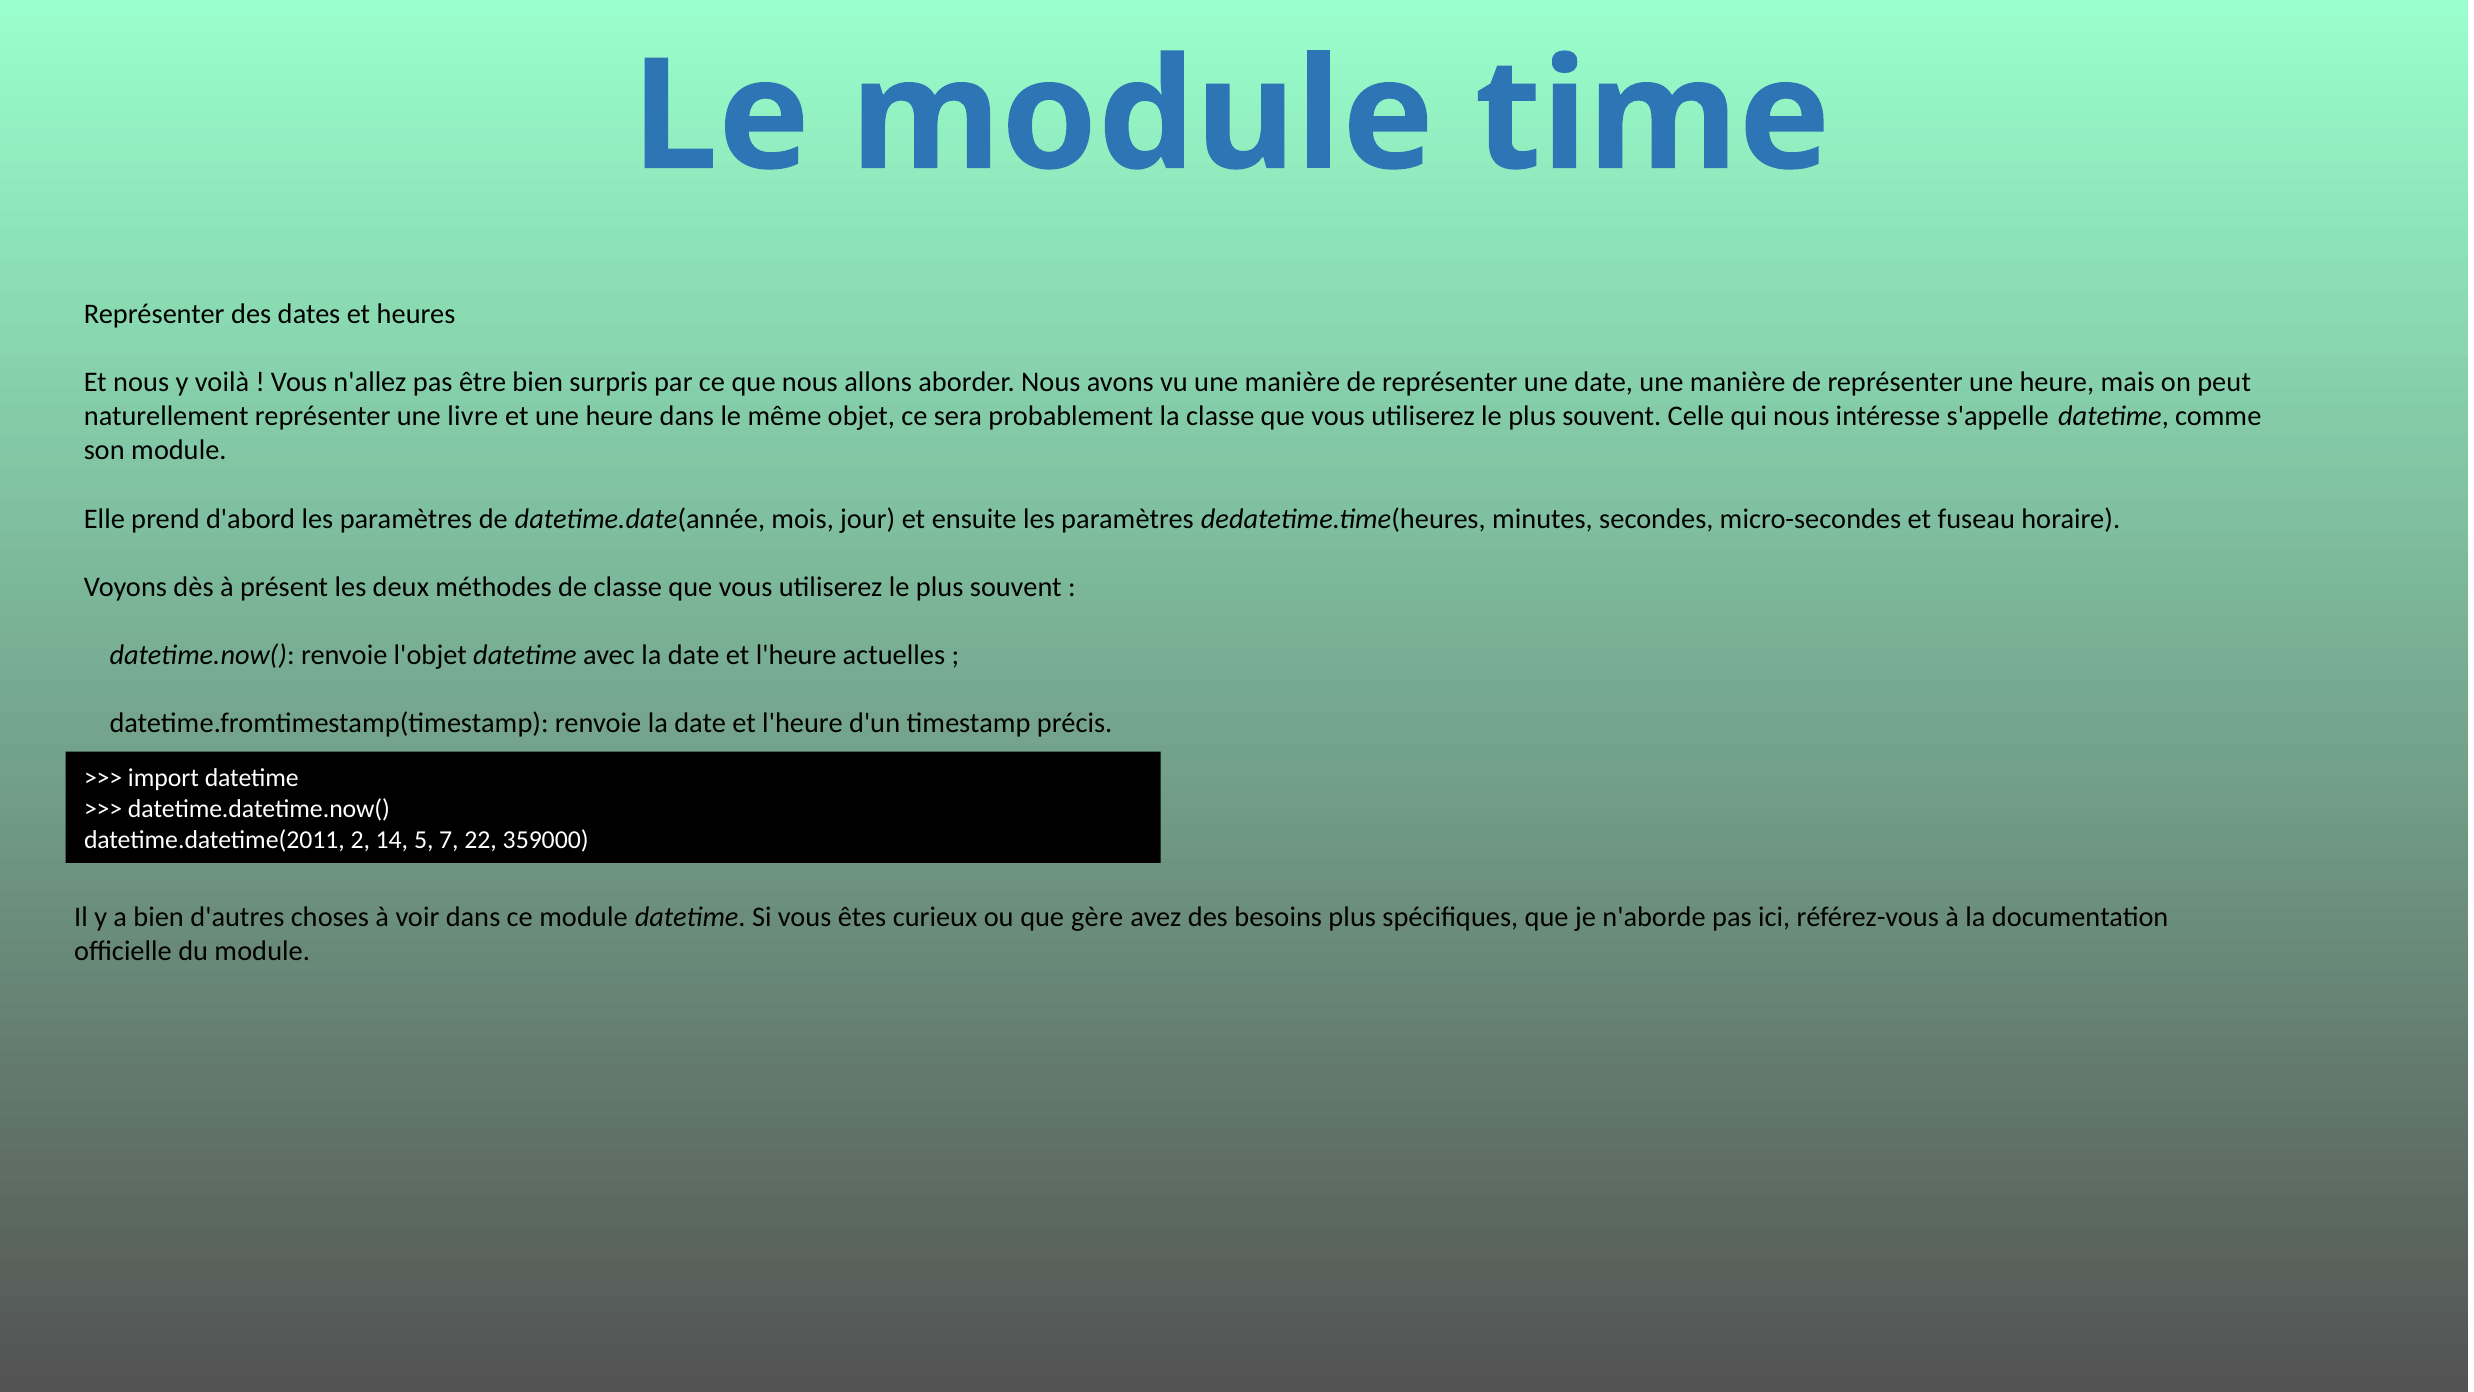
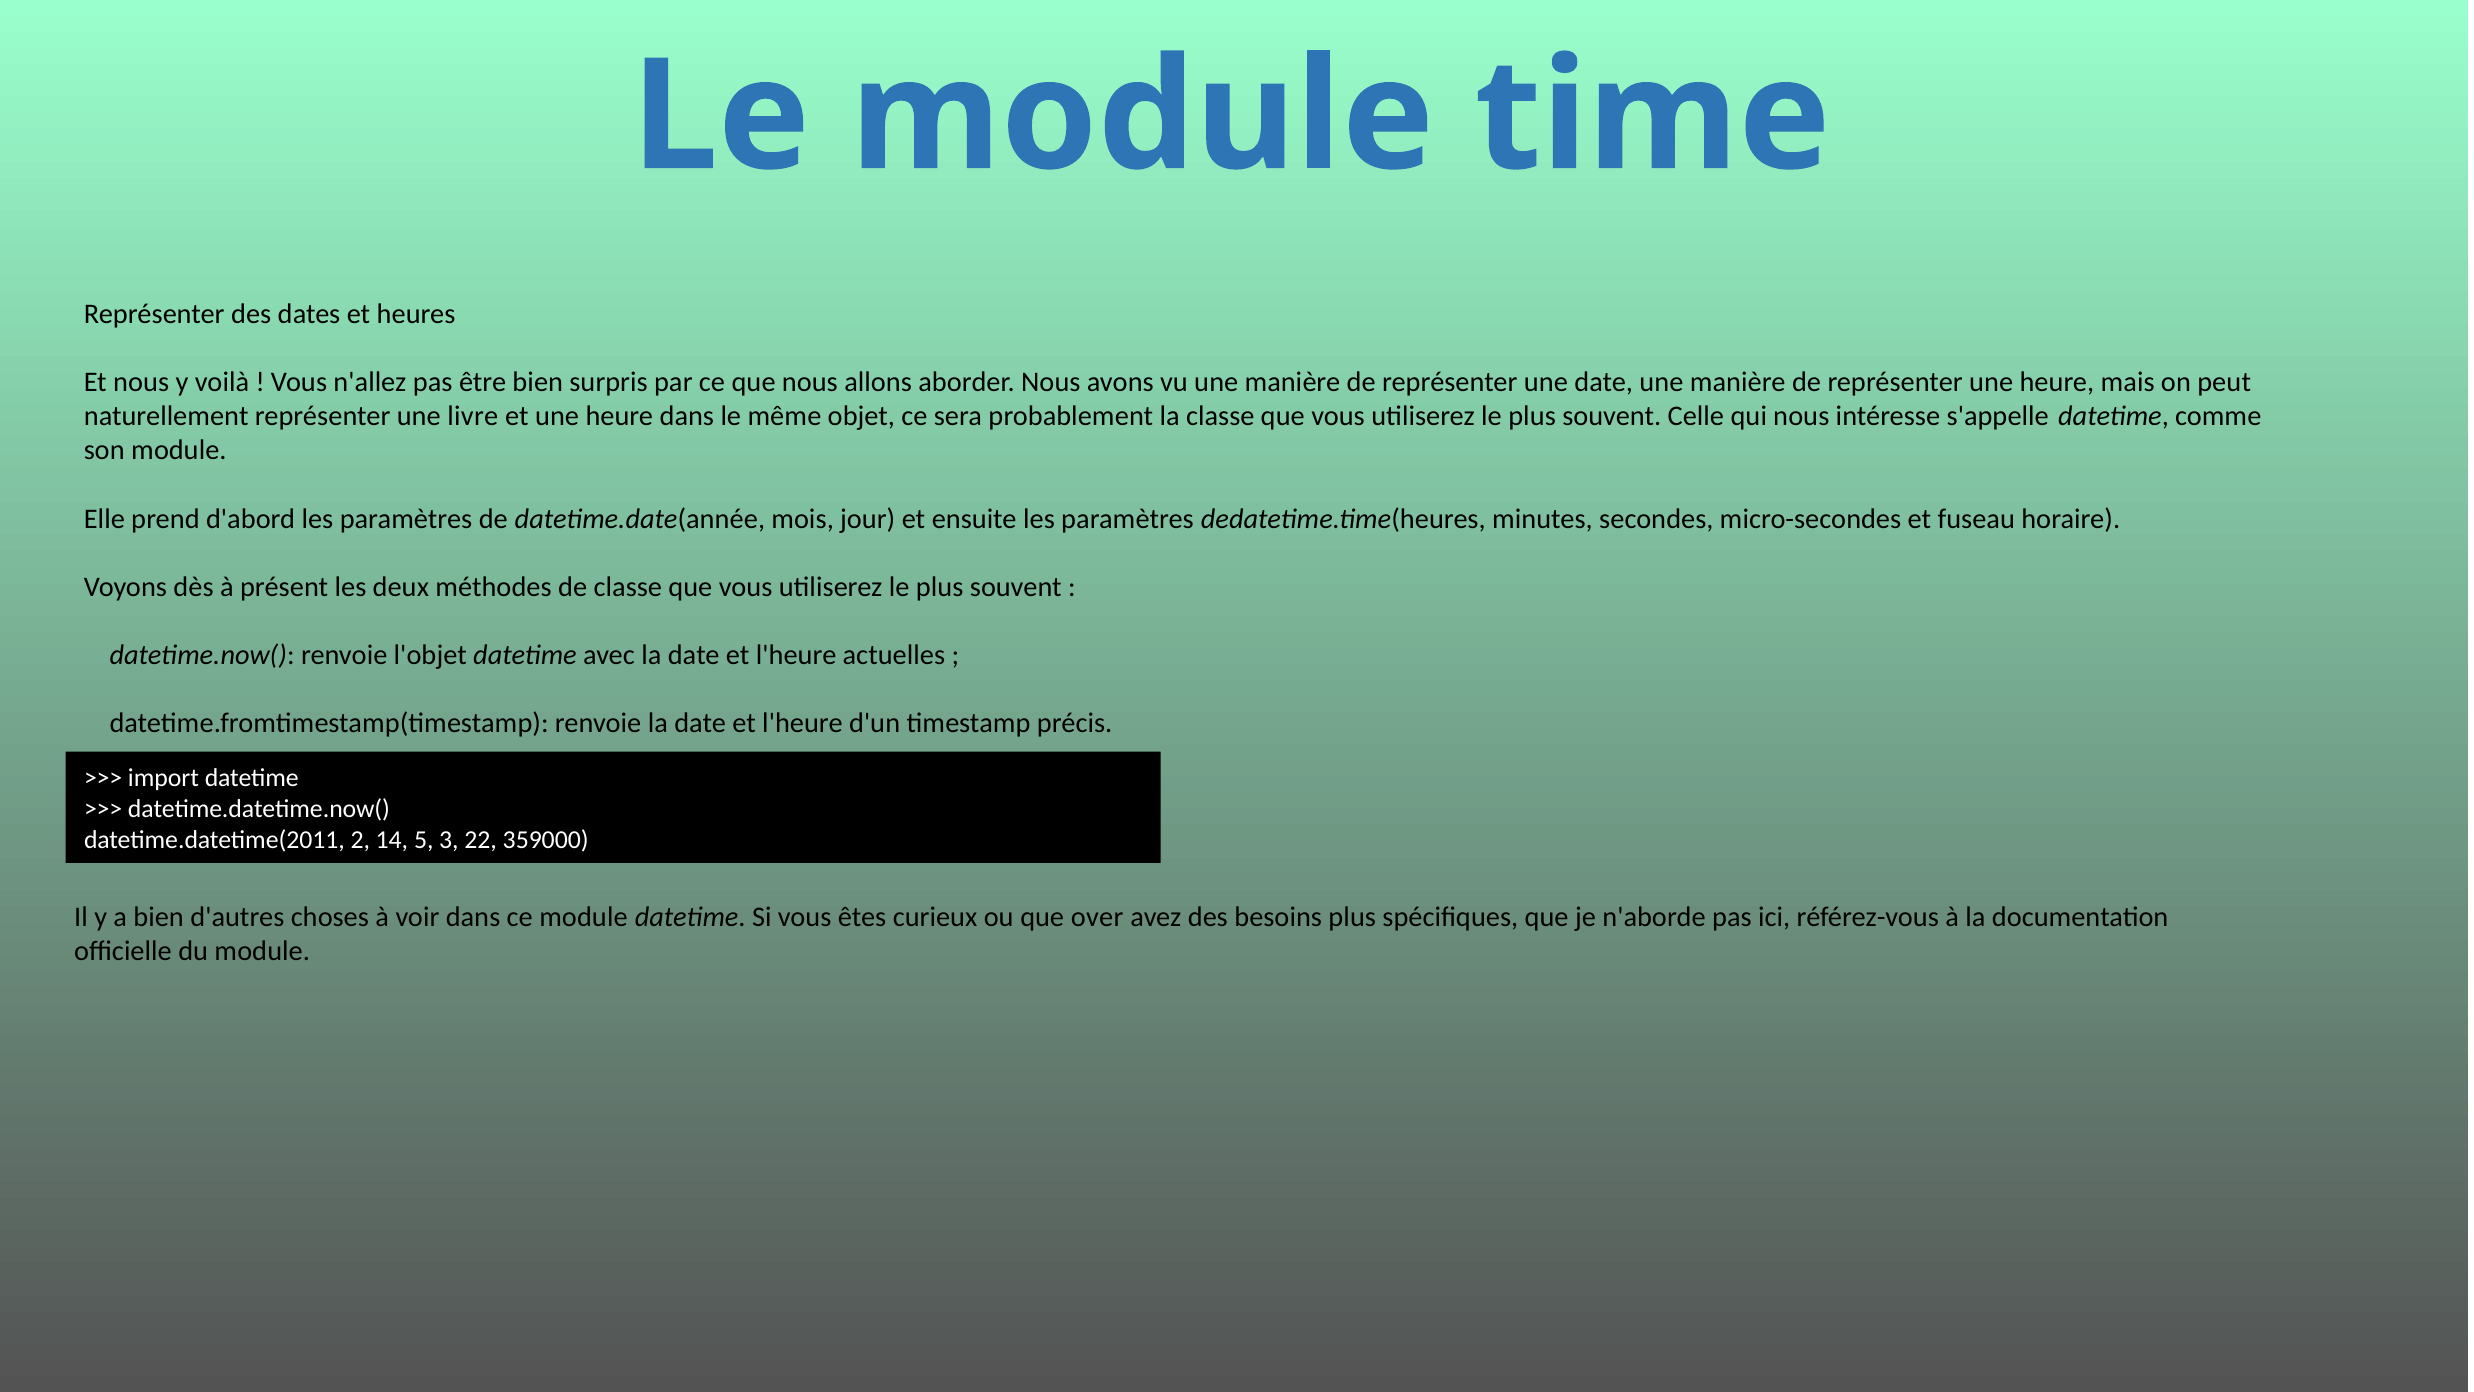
7: 7 -> 3 (449, 840)
gère: gère -> over (1097, 917)
